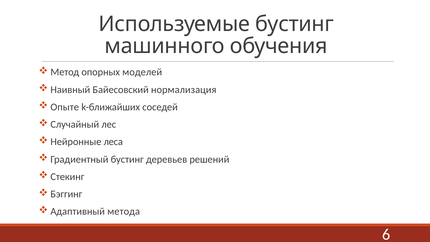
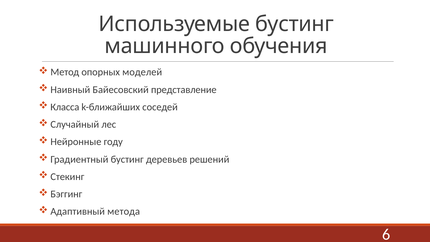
нормализация: нормализация -> представление (184, 90)
Опыте: Опыте -> Класса (65, 107)
леса: леса -> году (113, 142)
